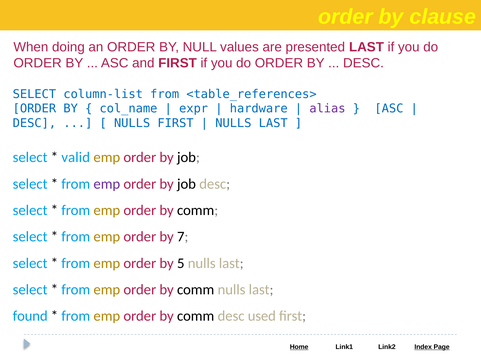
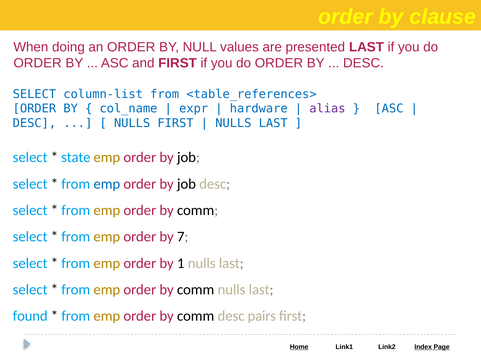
valid: valid -> state (76, 157)
emp colour: purple -> blue (107, 184)
5: 5 -> 1 (181, 263)
used: used -> pairs (262, 316)
